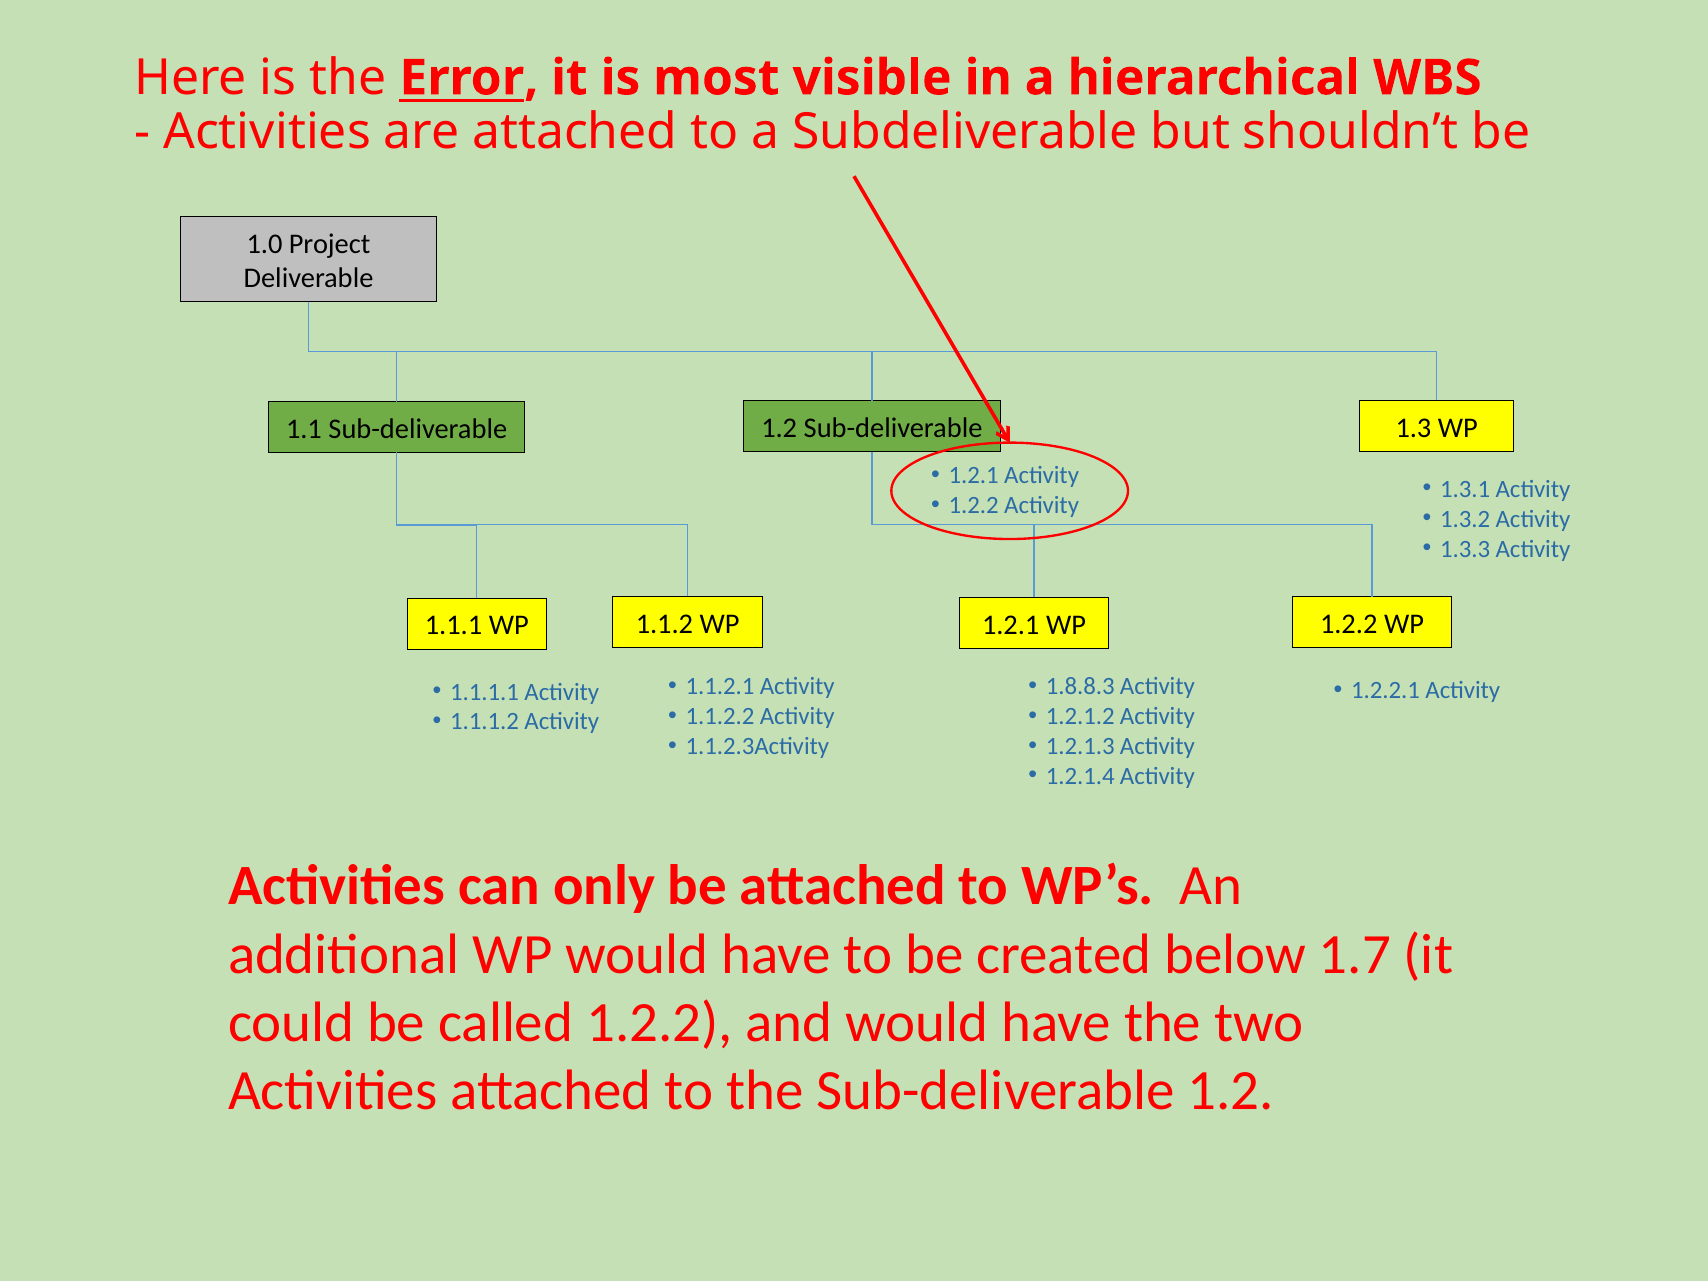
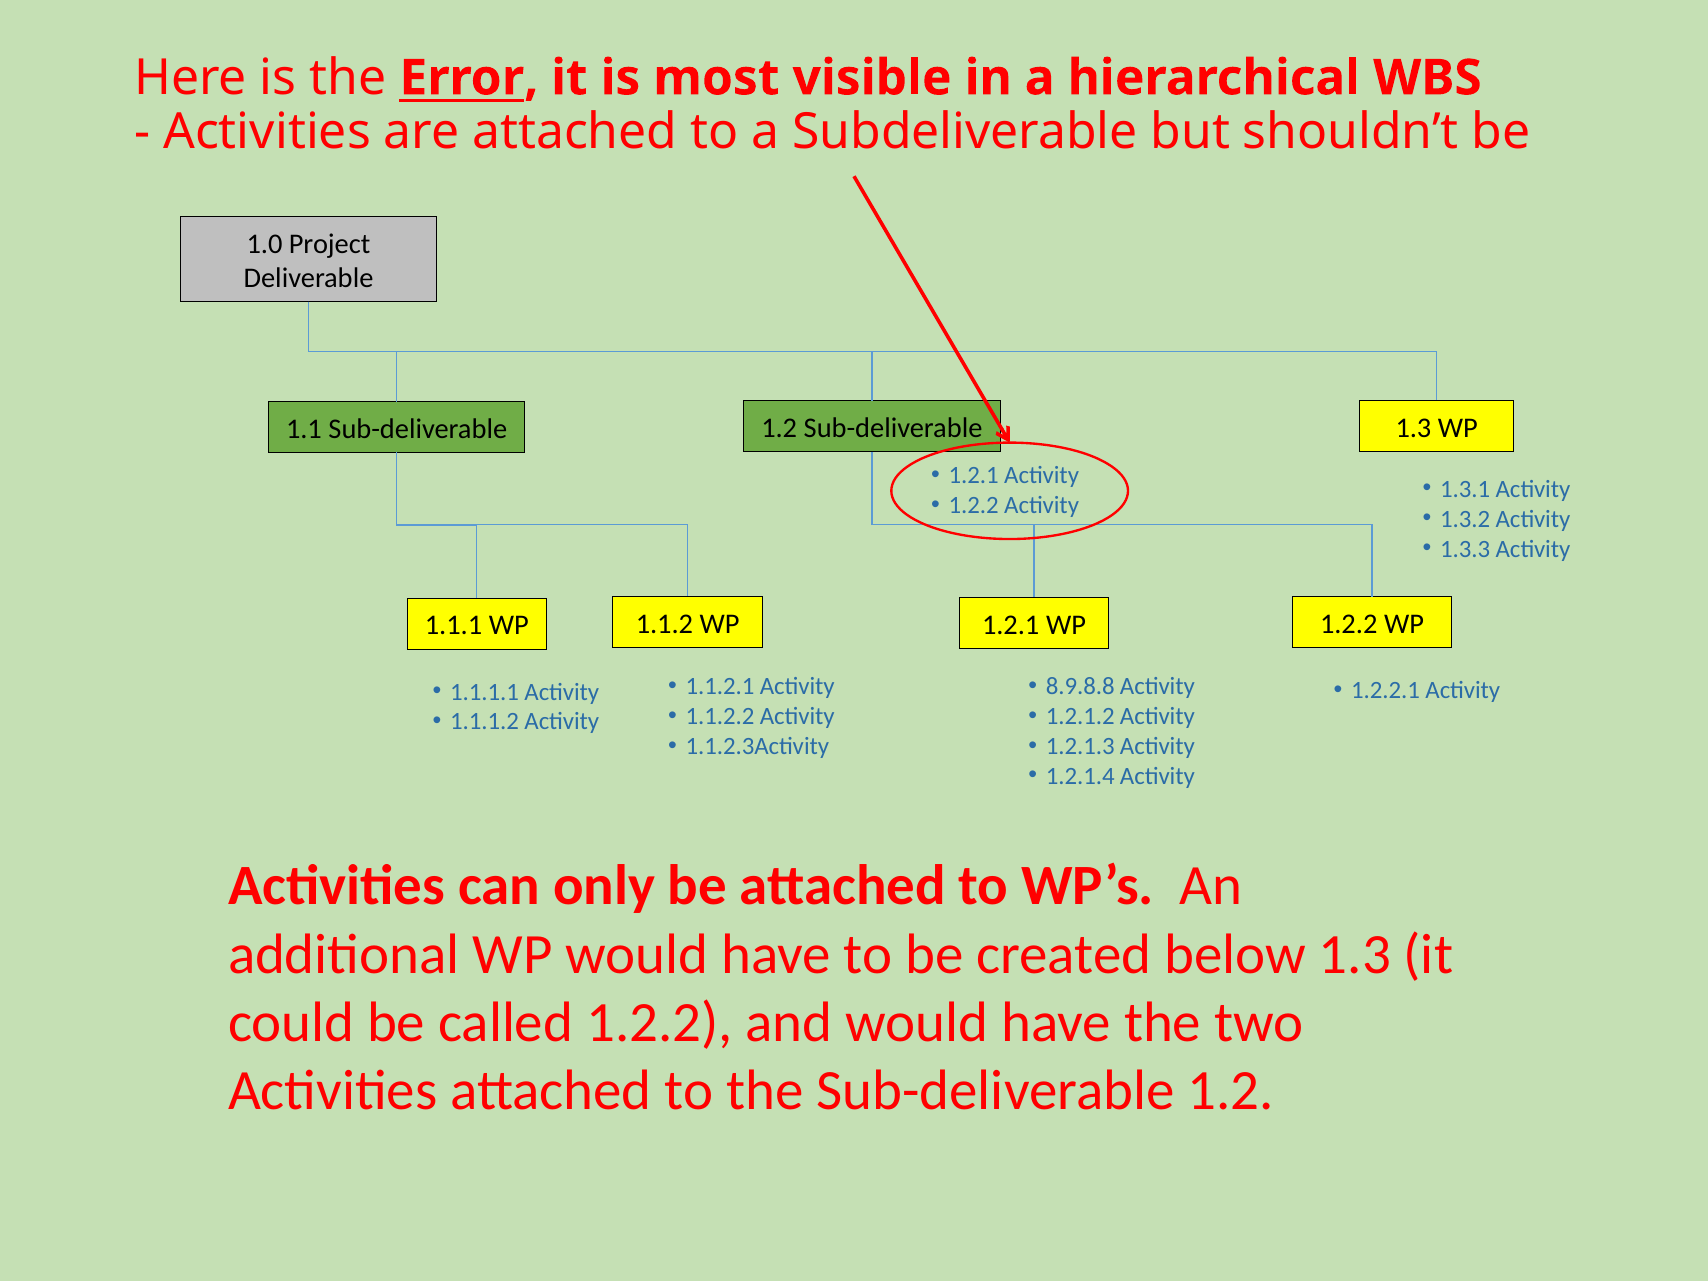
1.8.8.3: 1.8.8.3 -> 8.9.8.8 (1080, 687)
below 1.7: 1.7 -> 1.3 (1355, 954)
